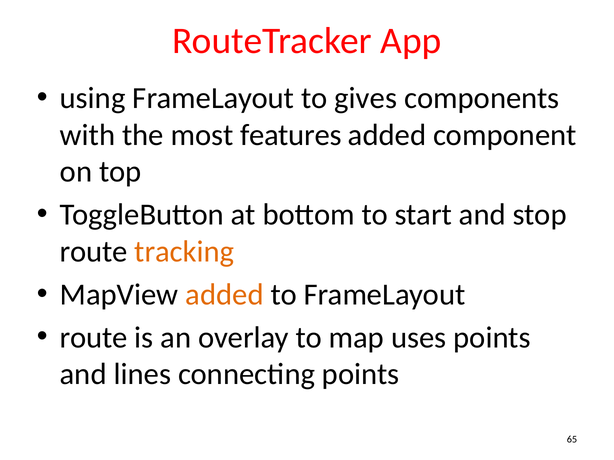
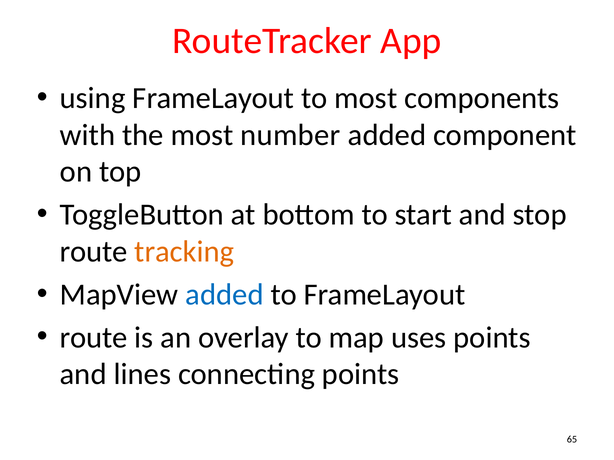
to gives: gives -> most (366, 98)
features: features -> number (290, 135)
added colour: orange -> blue (224, 295)
